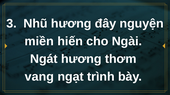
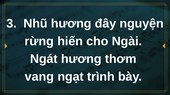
miền: miền -> rừng (39, 41)
